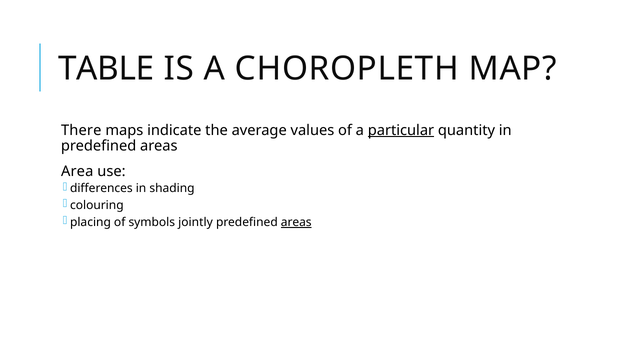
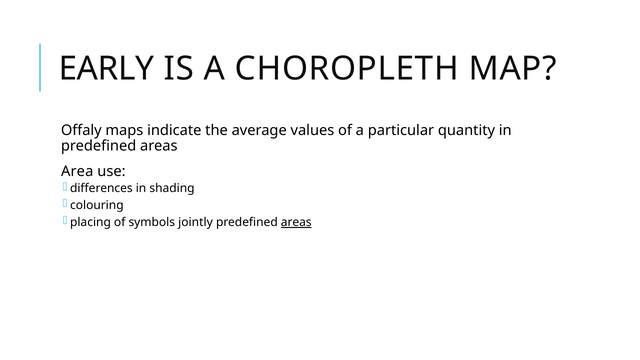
TABLE: TABLE -> EARLY (106, 69)
There: There -> Offaly (81, 130)
particular underline: present -> none (401, 130)
